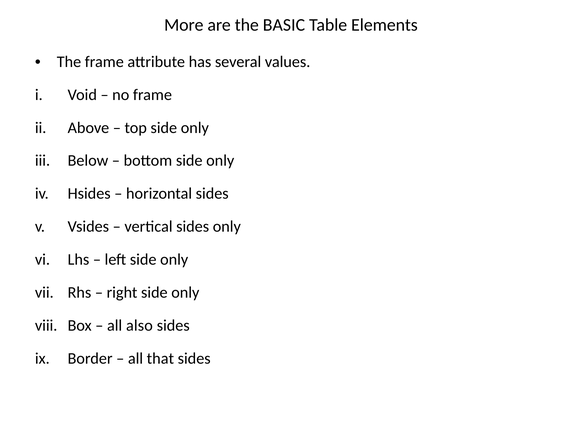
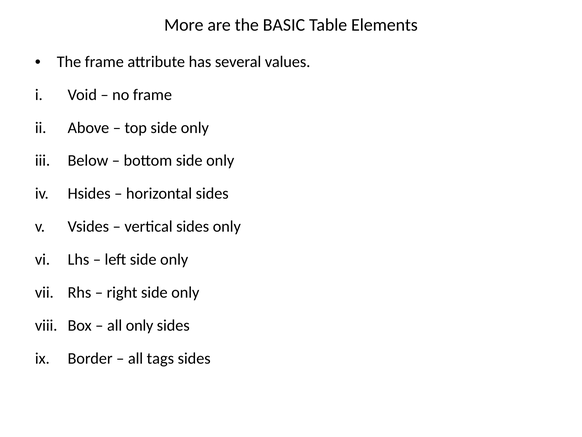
all also: also -> only (140, 325)
that: that -> tags (160, 358)
